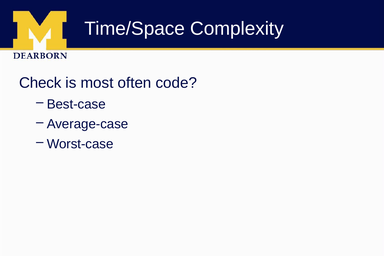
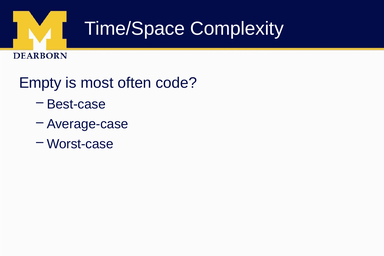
Check: Check -> Empty (40, 83)
